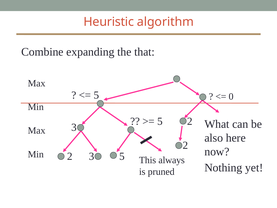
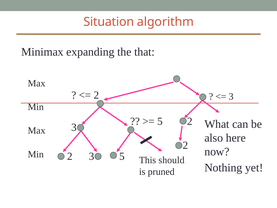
Heuristic: Heuristic -> Situation (109, 22)
Combine: Combine -> Minimax (42, 52)
5: 5 -> 2 (96, 95)
0: 0 -> 3 (231, 96)
always: always -> should (172, 160)
